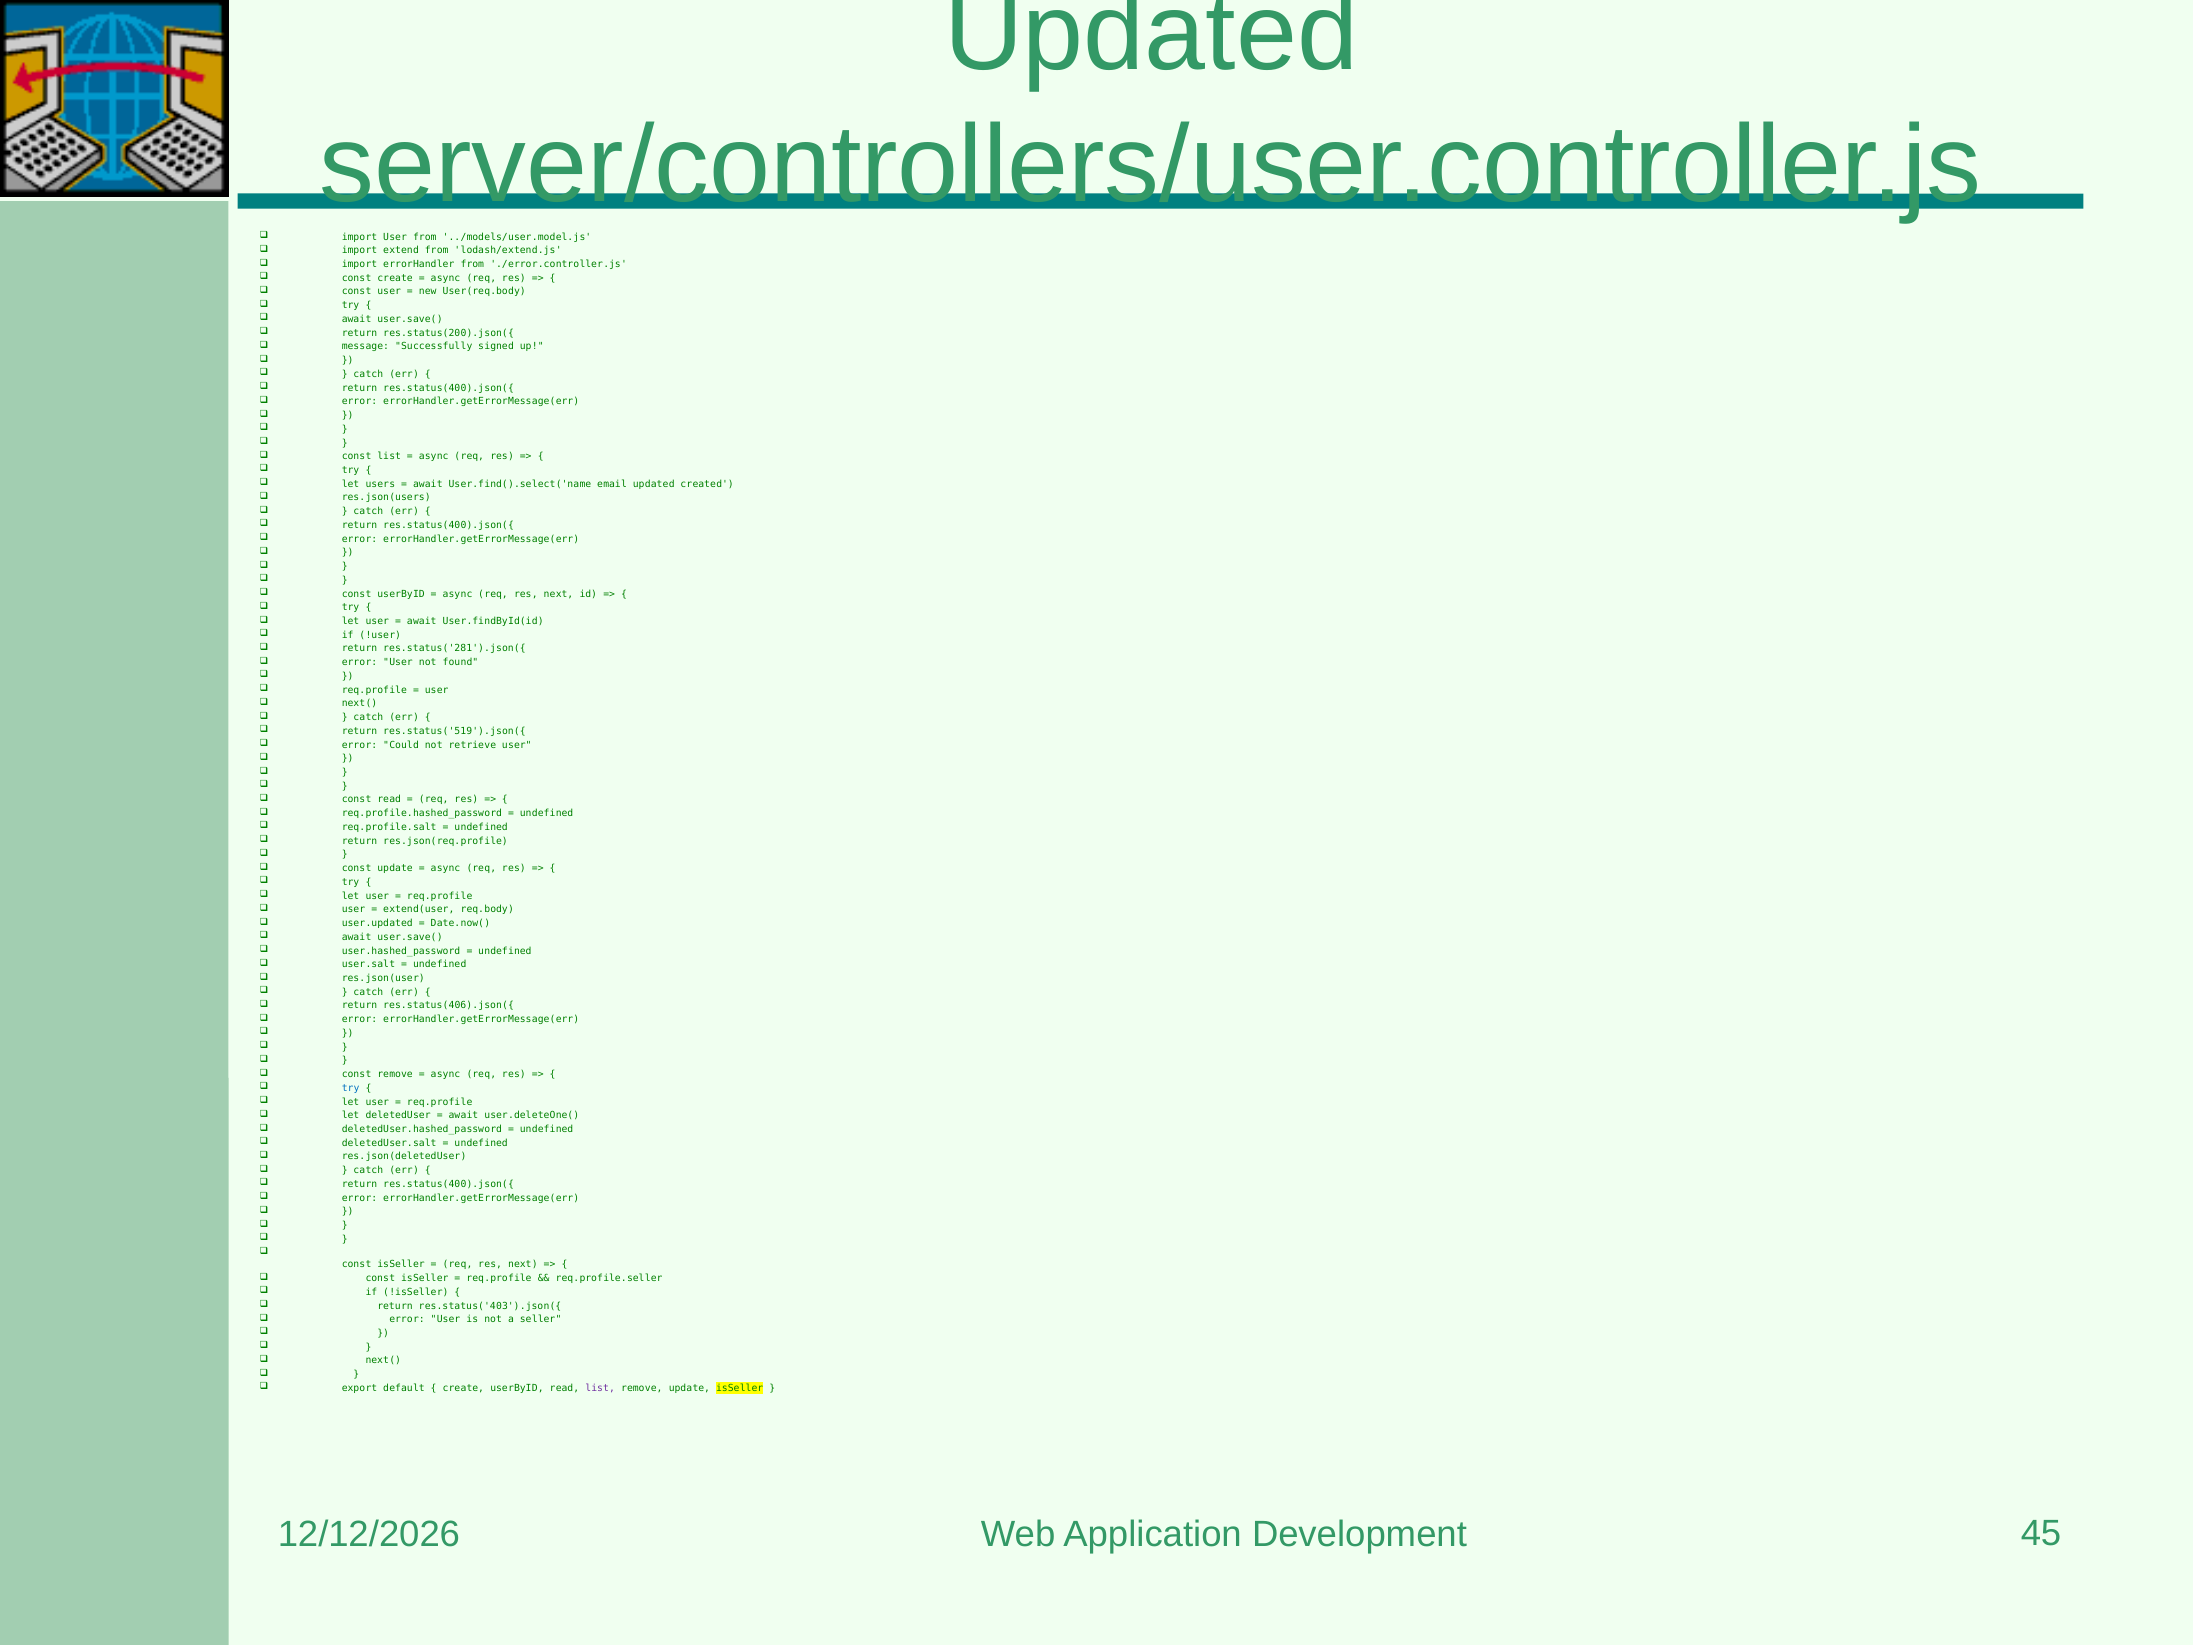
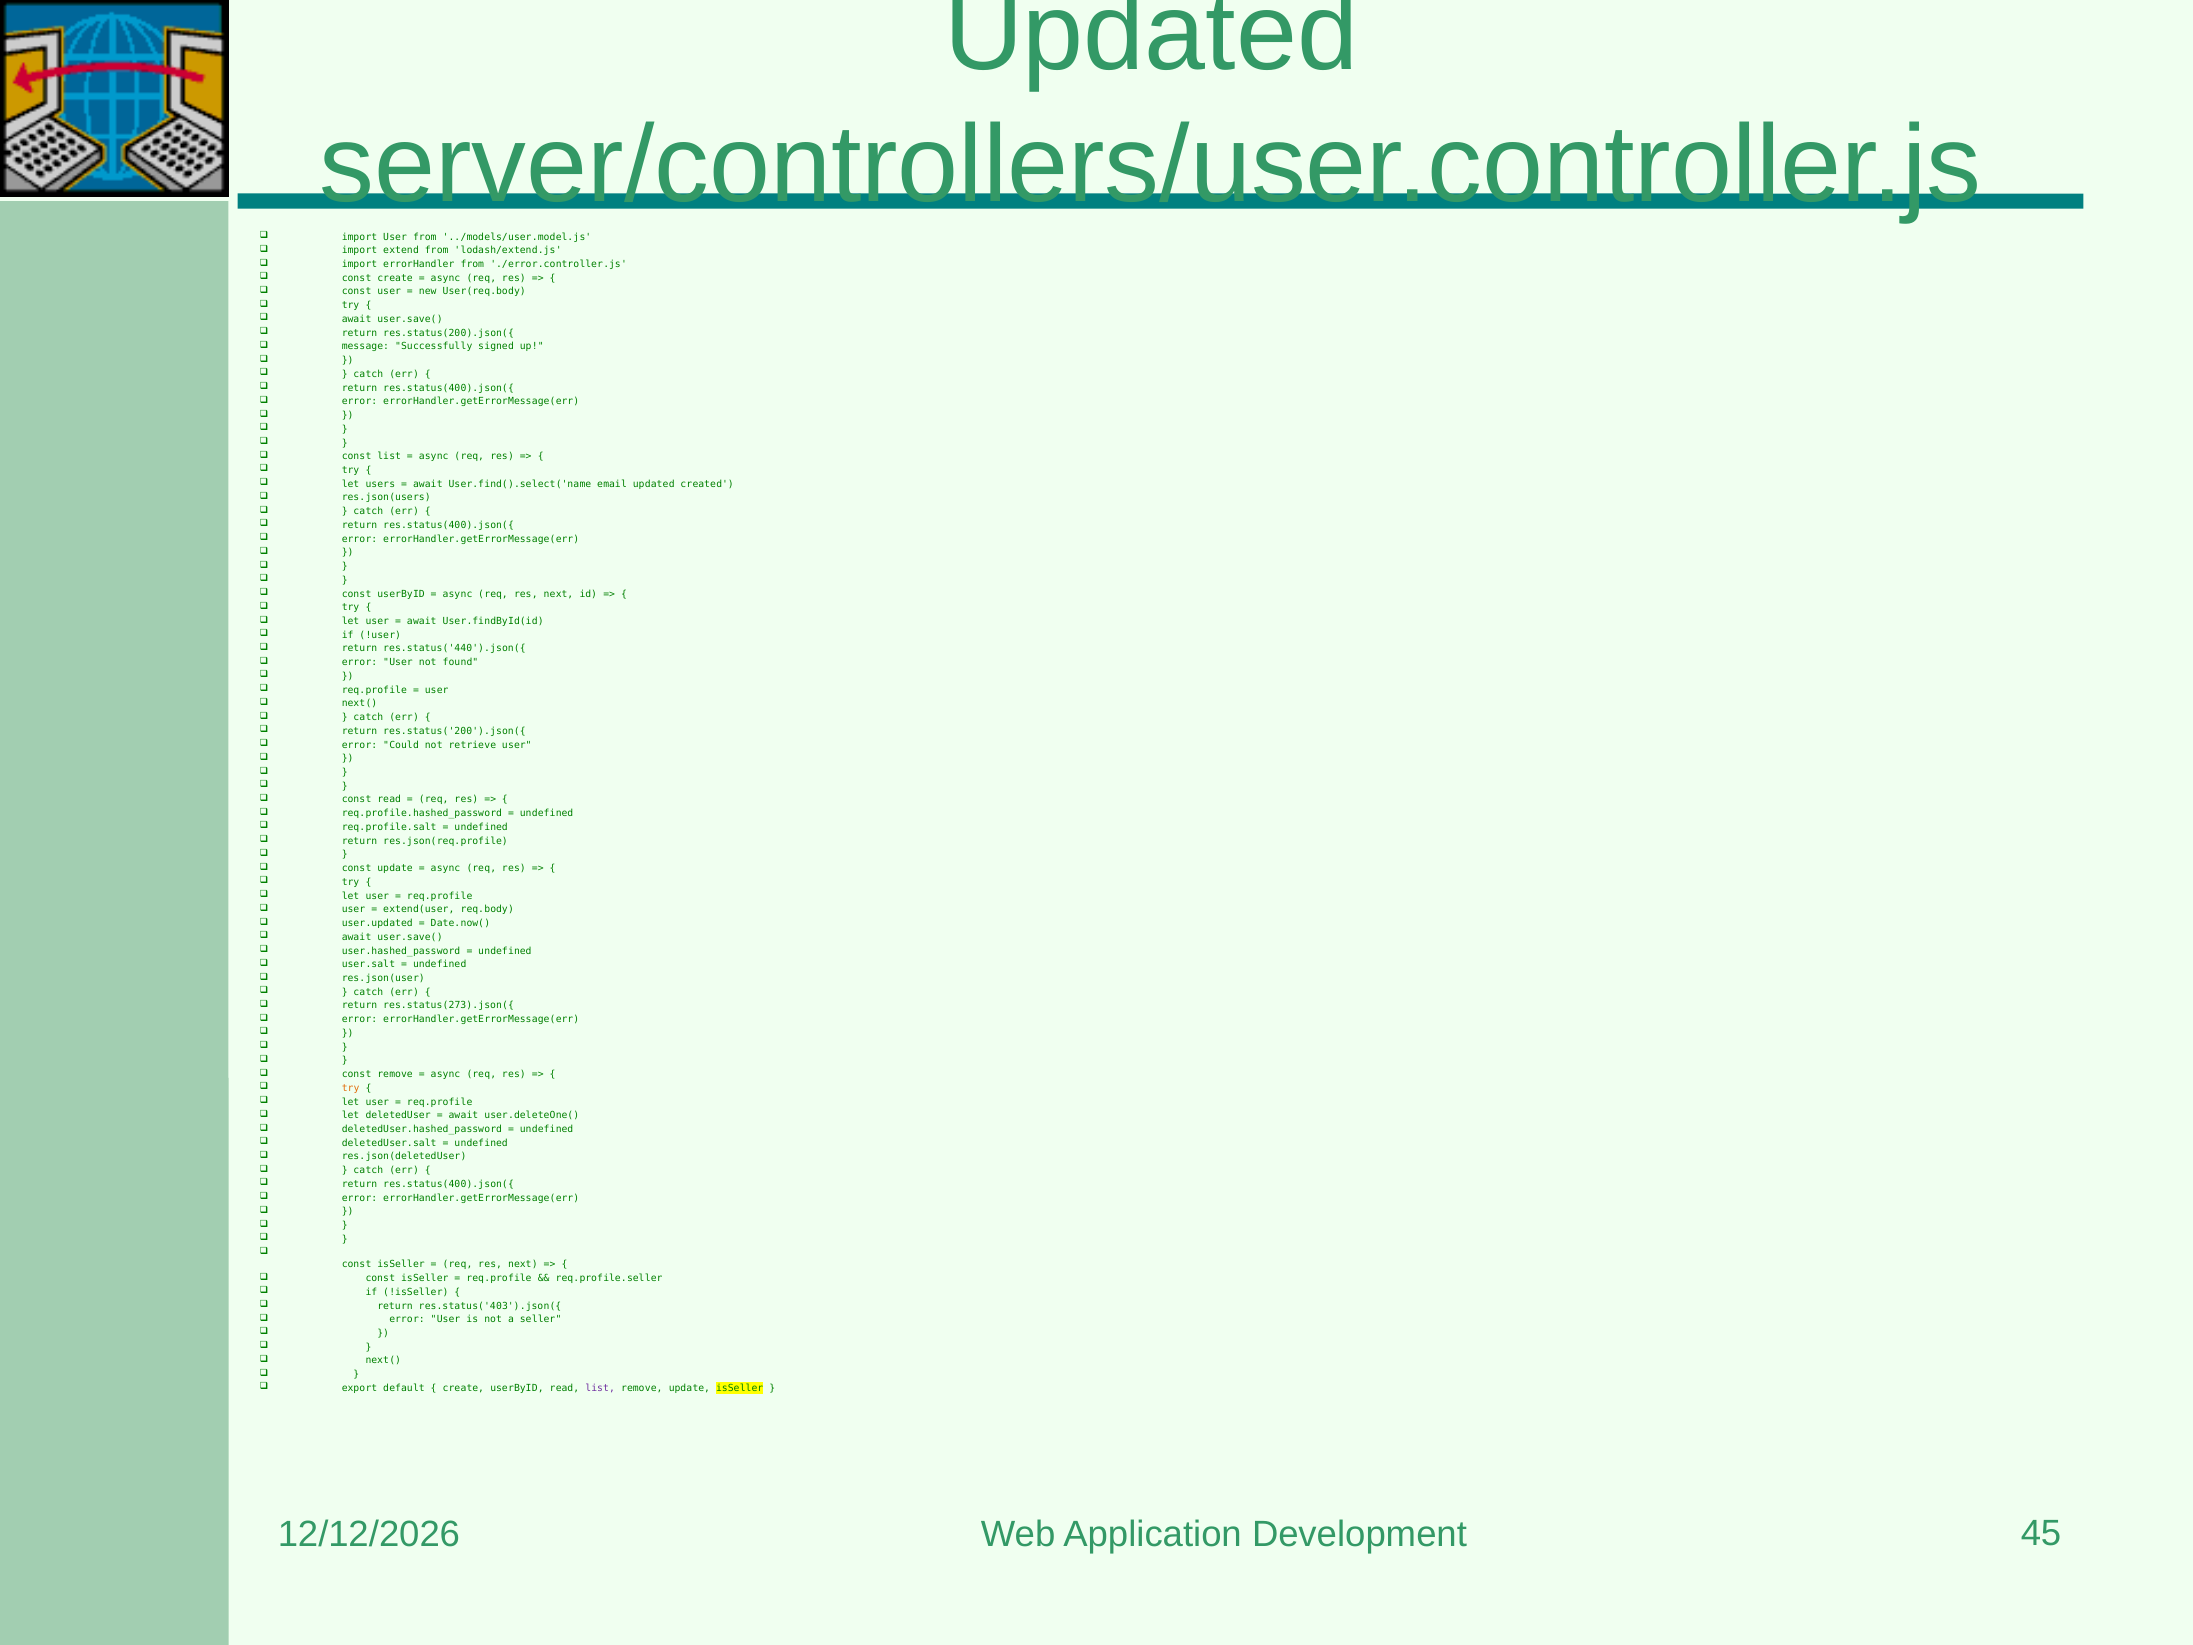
res.status('281').json({: res.status('281').json({ -> res.status('440').json({ (454, 649)
res.status('519').json({: res.status('519').json({ -> res.status('200').json({ (454, 731)
res.status(406).json({: res.status(406).json({ -> res.status(273).json({ (449, 1006)
try colour: blue -> orange (351, 1088)
